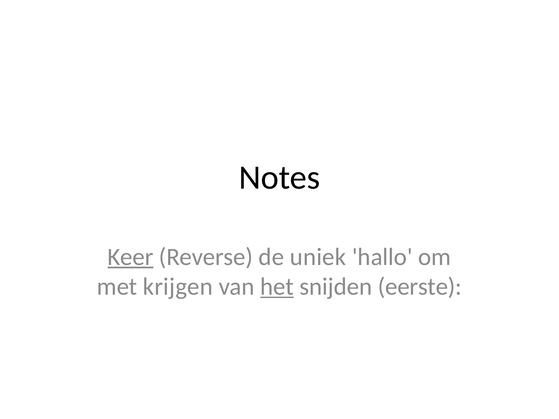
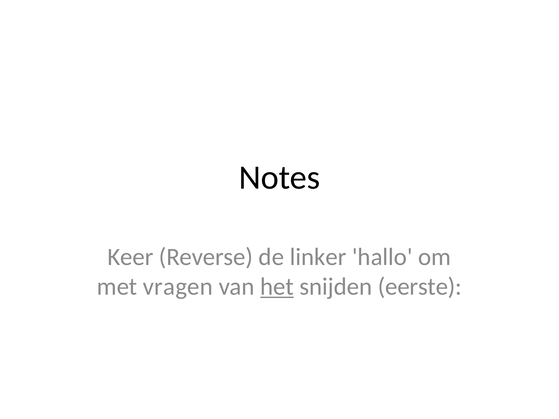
Keer underline: present -> none (130, 257)
uniek: uniek -> linker (318, 257)
krijgen: krijgen -> vragen (178, 287)
